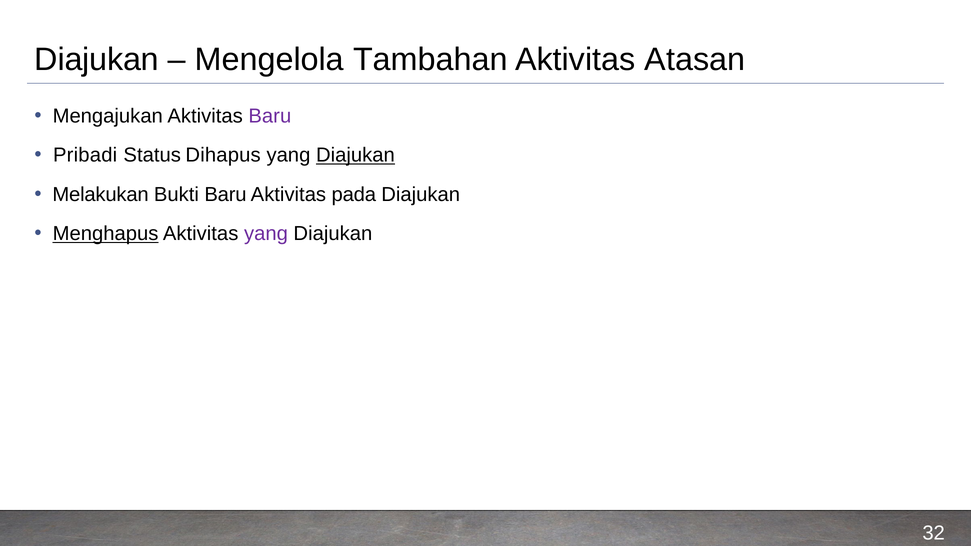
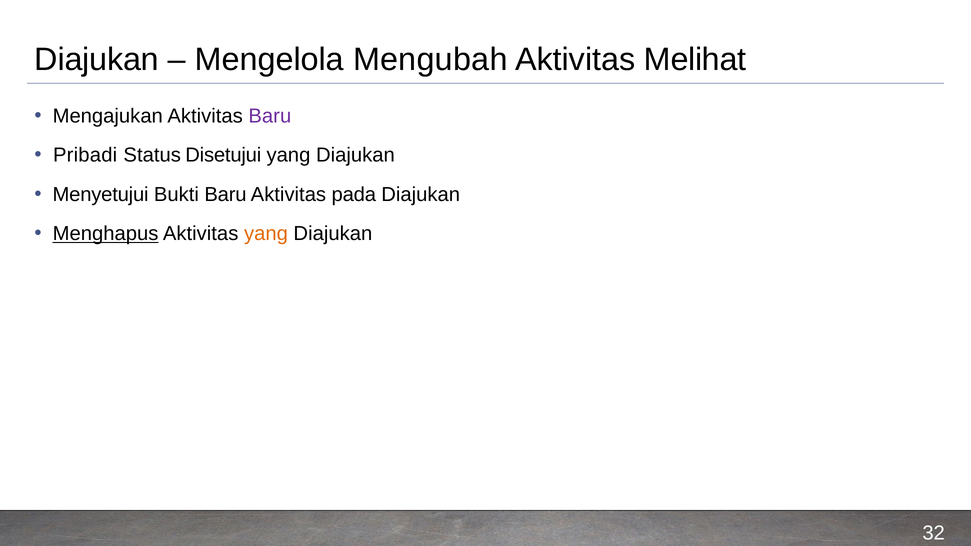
Tambahan: Tambahan -> Mengubah (430, 60)
Atasan: Atasan -> Melihat (695, 60)
Dihapus: Dihapus -> Disetujui (223, 155)
Diajukan underline: present -> none (355, 155)
Melakukan: Melakukan -> Menyetujui (101, 195)
yang colour: purple -> orange (266, 234)
